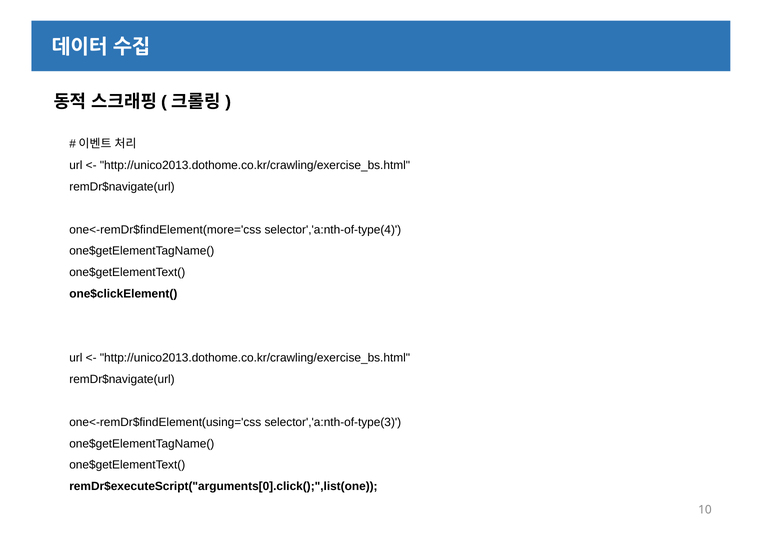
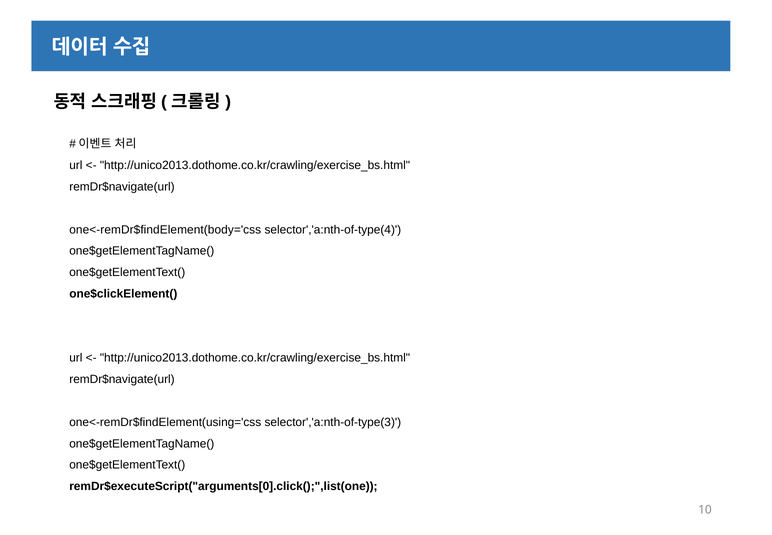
one<-remDr$findElement(more='css: one<-remDr$findElement(more='css -> one<-remDr$findElement(body='css (165, 229)
